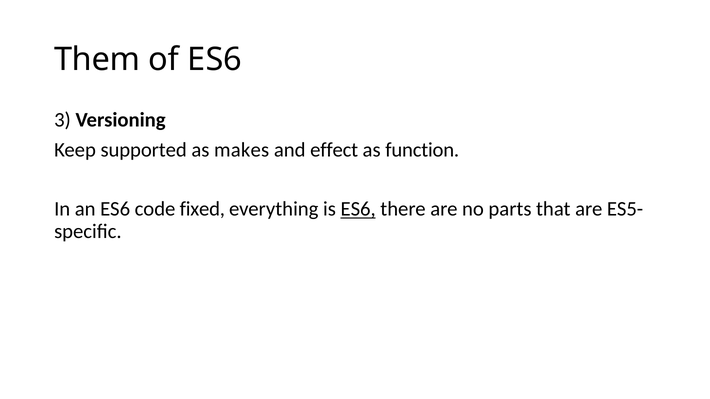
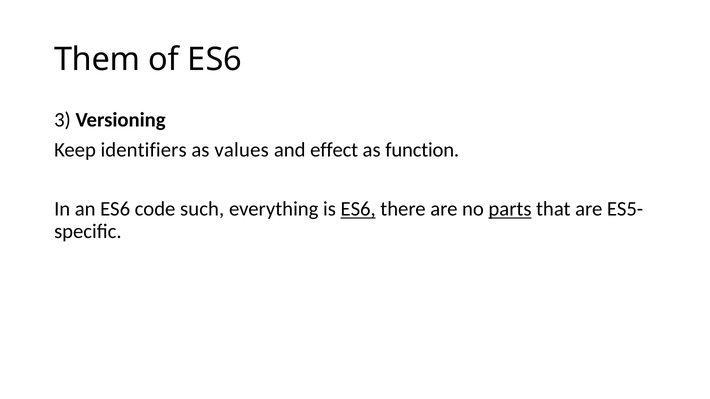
supported: supported -> identifiers (144, 150)
makes: makes -> values (242, 150)
fixed: fixed -> such (202, 209)
parts underline: none -> present (510, 209)
